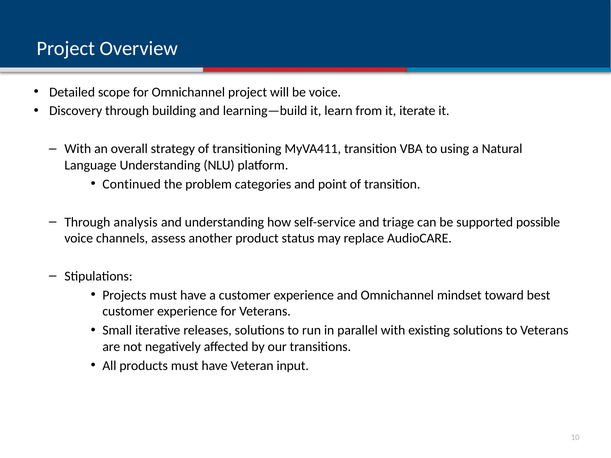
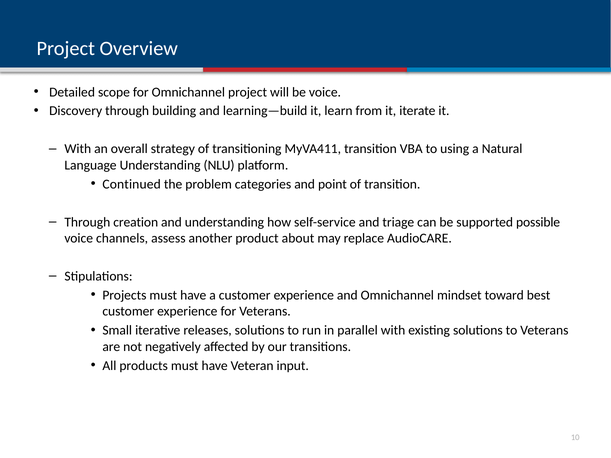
analysis: analysis -> creation (136, 222)
status: status -> about (298, 238)
